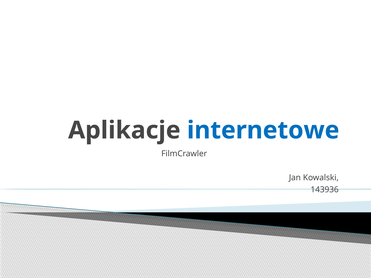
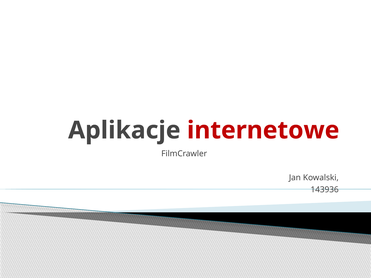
internetowe colour: blue -> red (263, 130)
